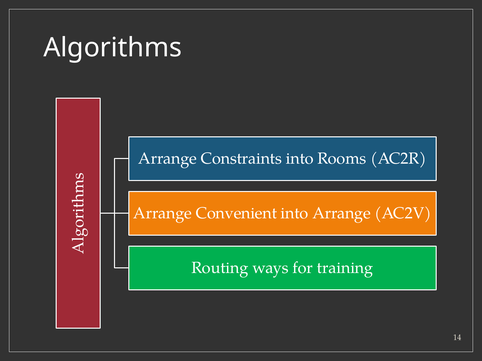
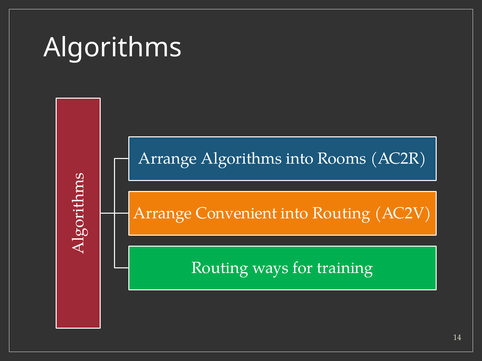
Arrange Constraints: Constraints -> Algorithms (241, 159)
into Arrange: Arrange -> Routing (341, 213)
